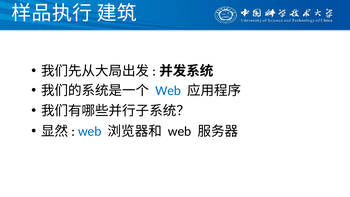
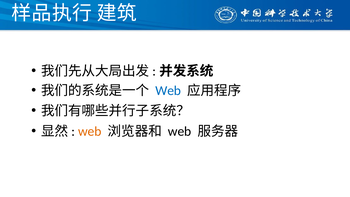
web colour: blue -> orange (90, 131)
